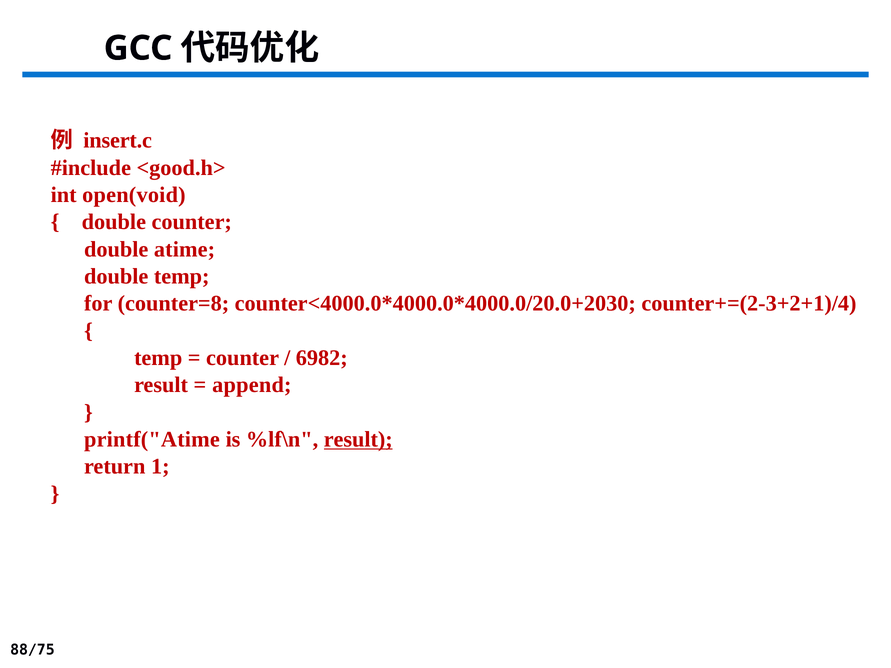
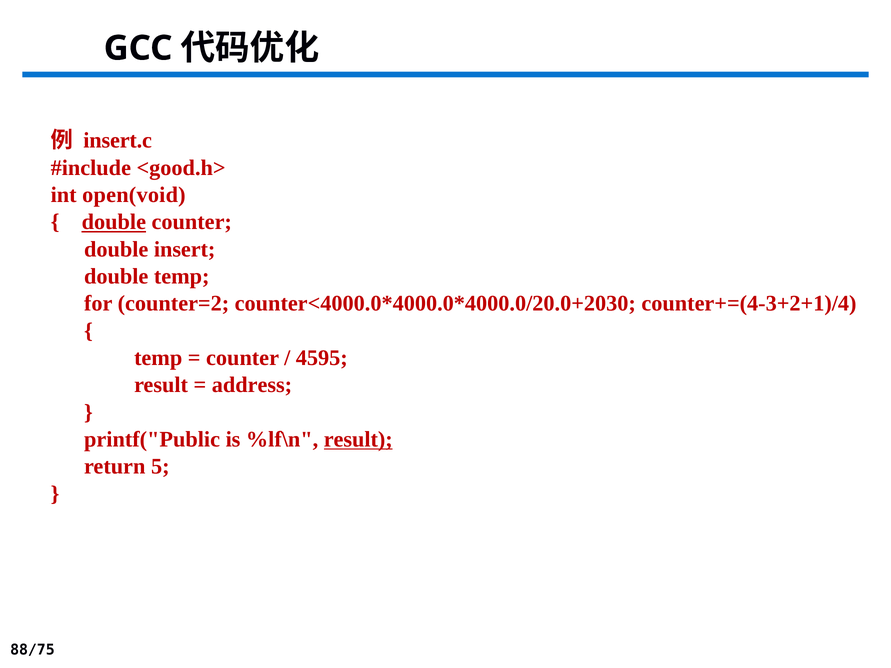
double underline: none -> present (114, 222)
atime: atime -> insert (185, 249)
counter=8: counter=8 -> counter=2 (173, 304)
counter+=(2-3+2+1)/4: counter+=(2-3+2+1)/4 -> counter+=(4-3+2+1)/4 (749, 304)
6982: 6982 -> 4595 (322, 358)
append: append -> address (252, 385)
printf("Atime: printf("Atime -> printf("Public (152, 440)
1: 1 -> 5 (160, 467)
